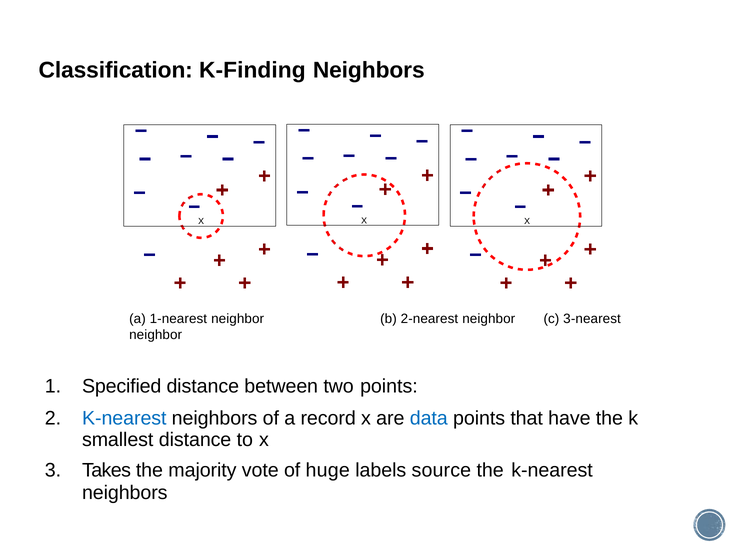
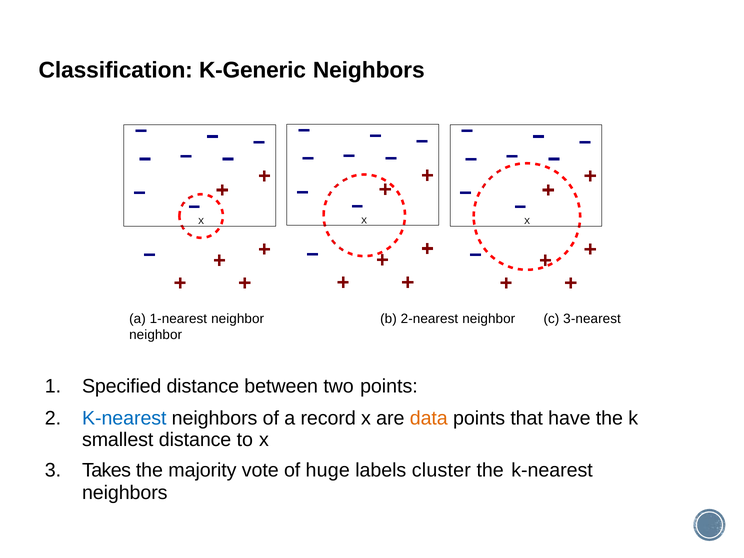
K-Finding: K-Finding -> K-Generic (252, 70)
data colour: blue -> orange (429, 419)
source: source -> cluster (441, 470)
